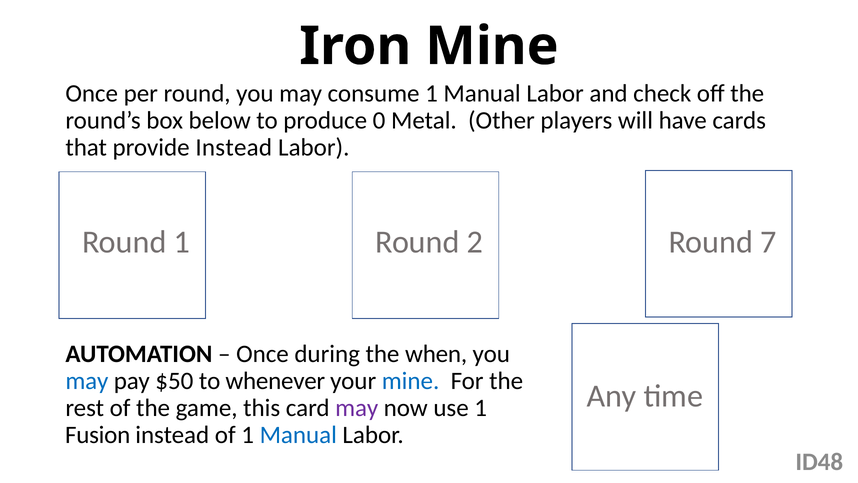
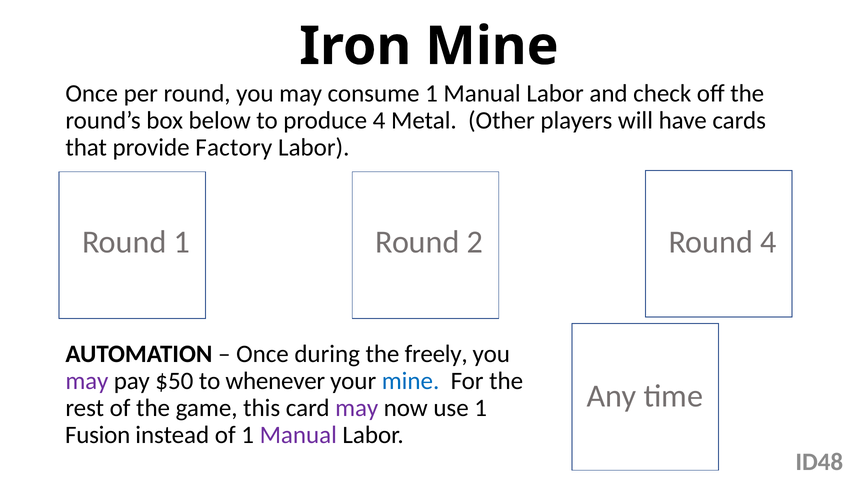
produce 0: 0 -> 4 (379, 121)
provide Instead: Instead -> Factory (234, 148)
Round 7: 7 -> 4 (768, 242)
when: when -> freely (436, 354)
may colour: blue -> purple (87, 381)
Manual colour: blue -> purple (298, 435)
